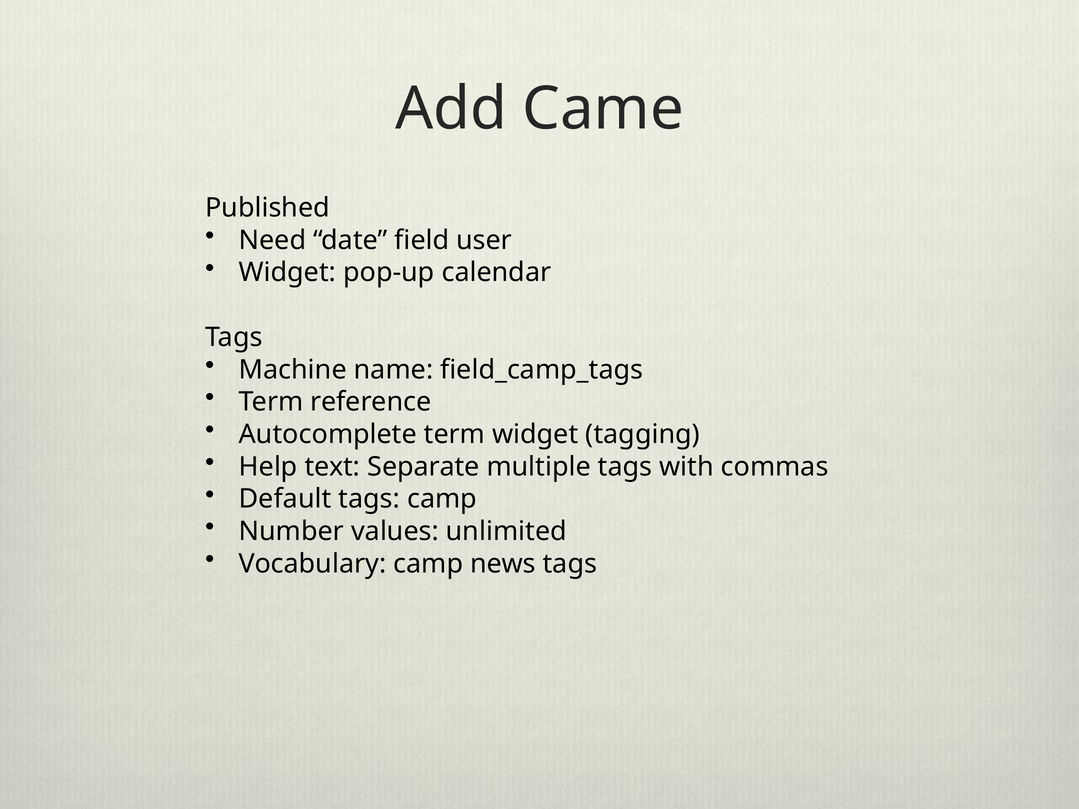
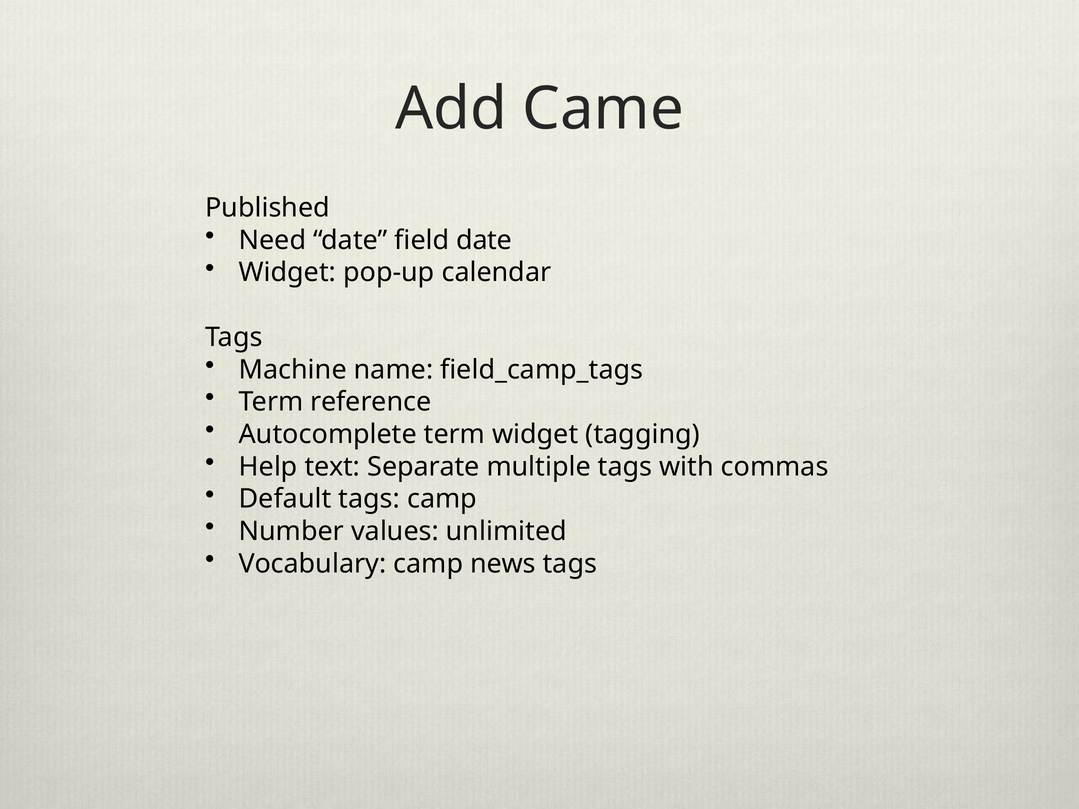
field user: user -> date (484, 240)
